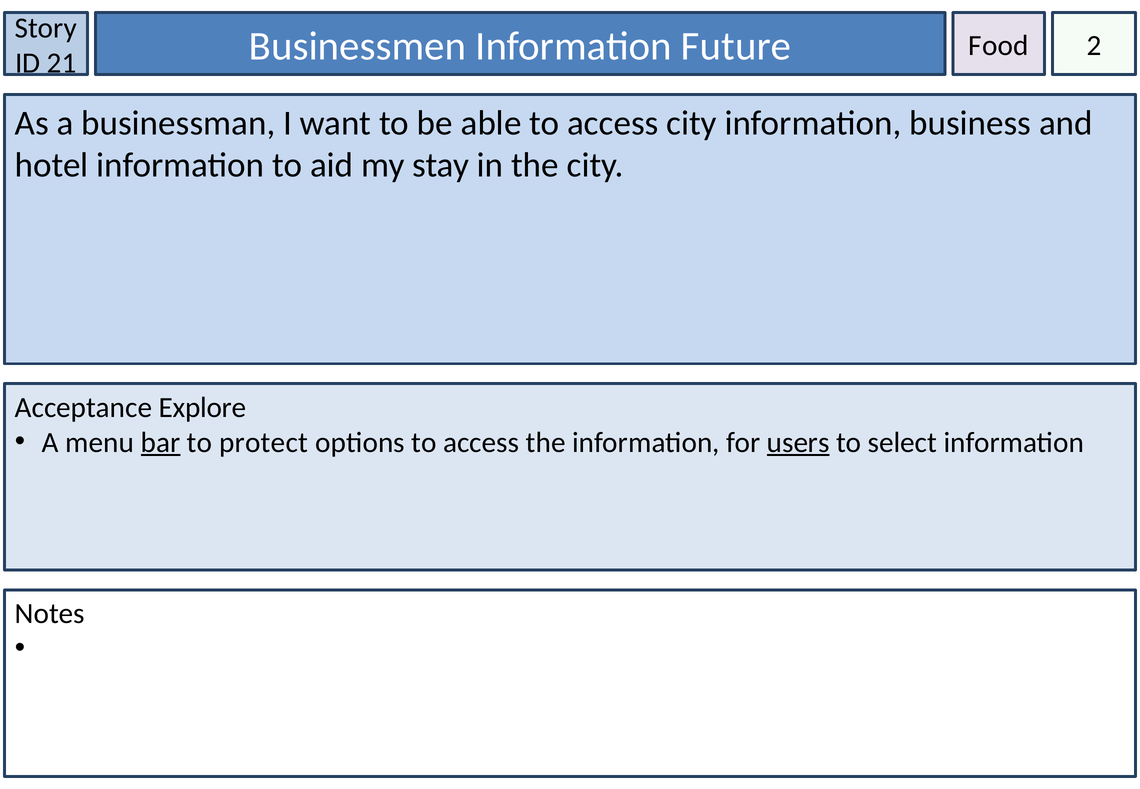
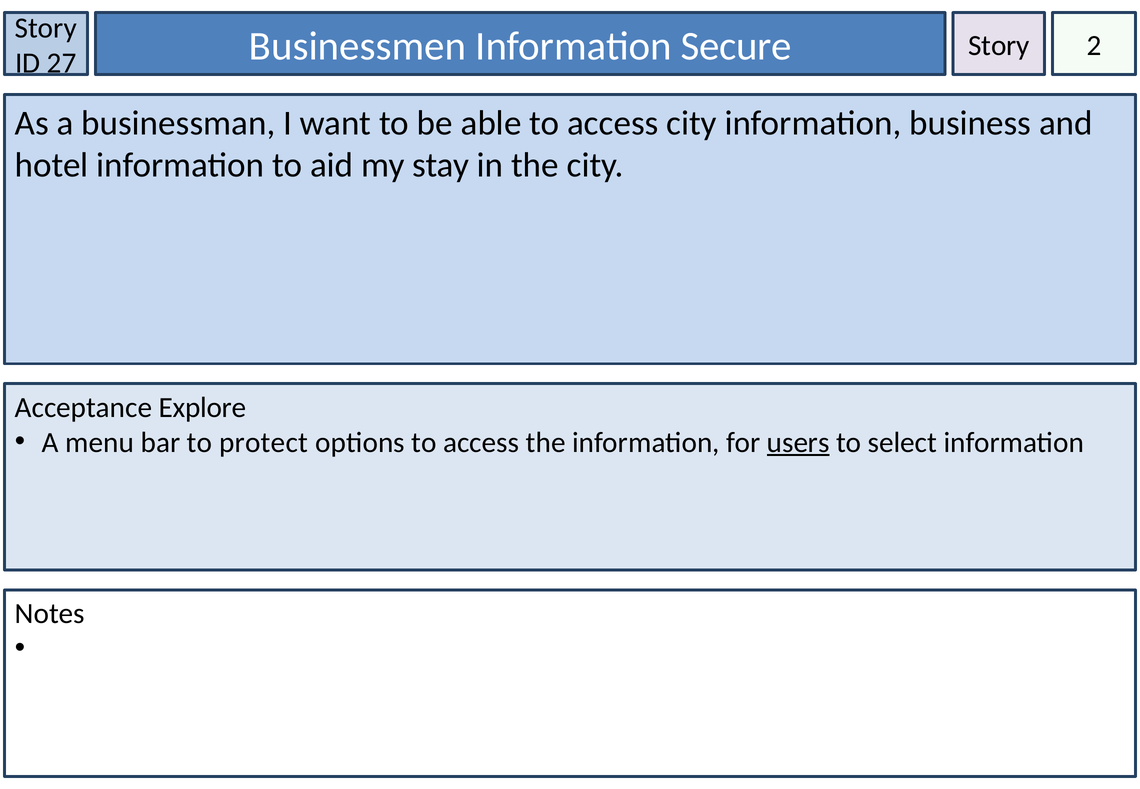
Food: Food -> Story (999, 46)
21: 21 -> 27 (62, 63)
Future: Future -> Secure (736, 46)
bar underline: present -> none (161, 443)
